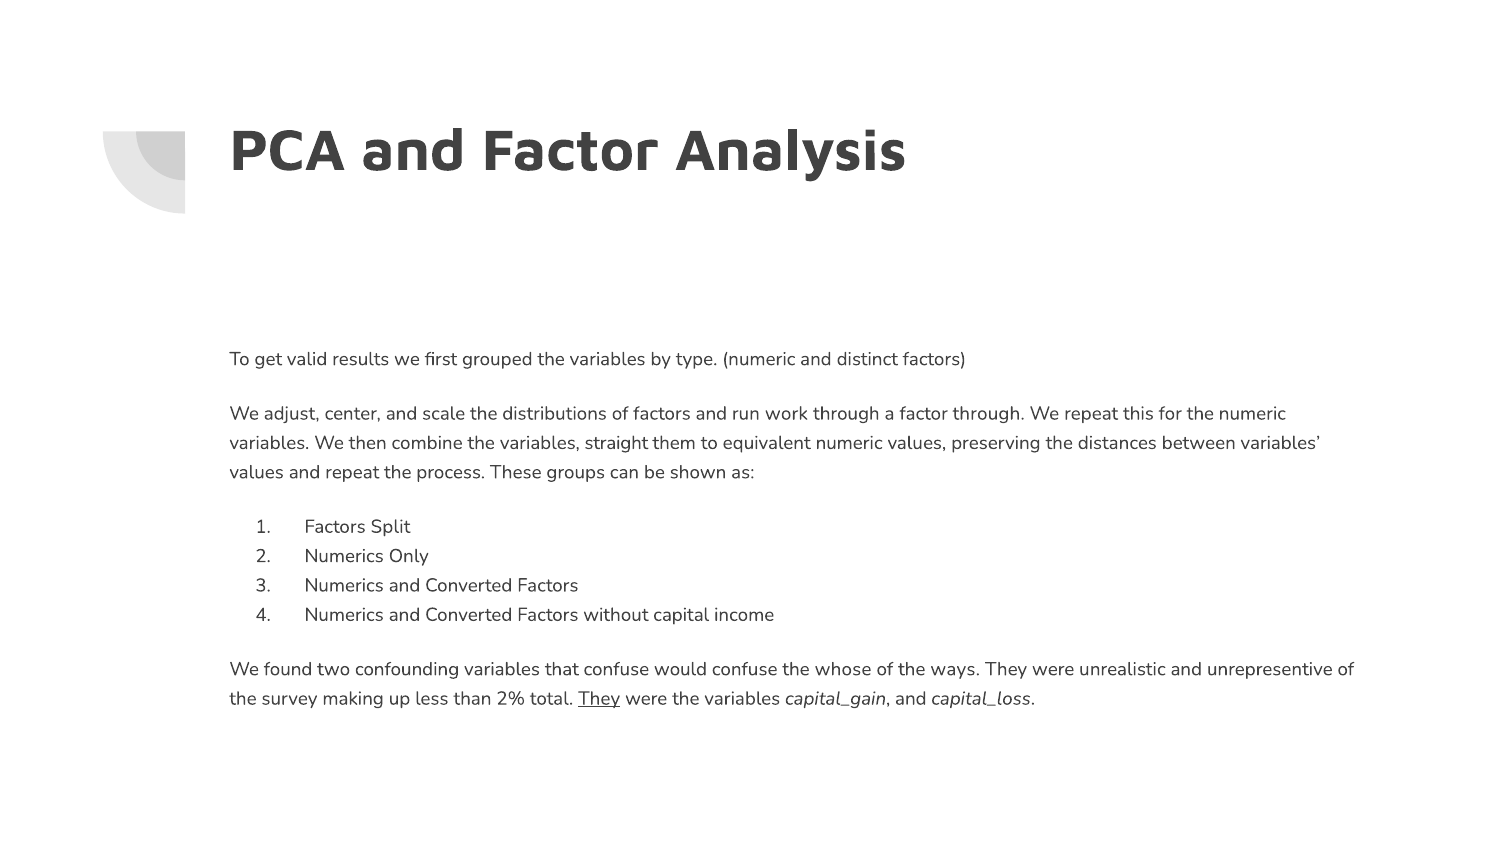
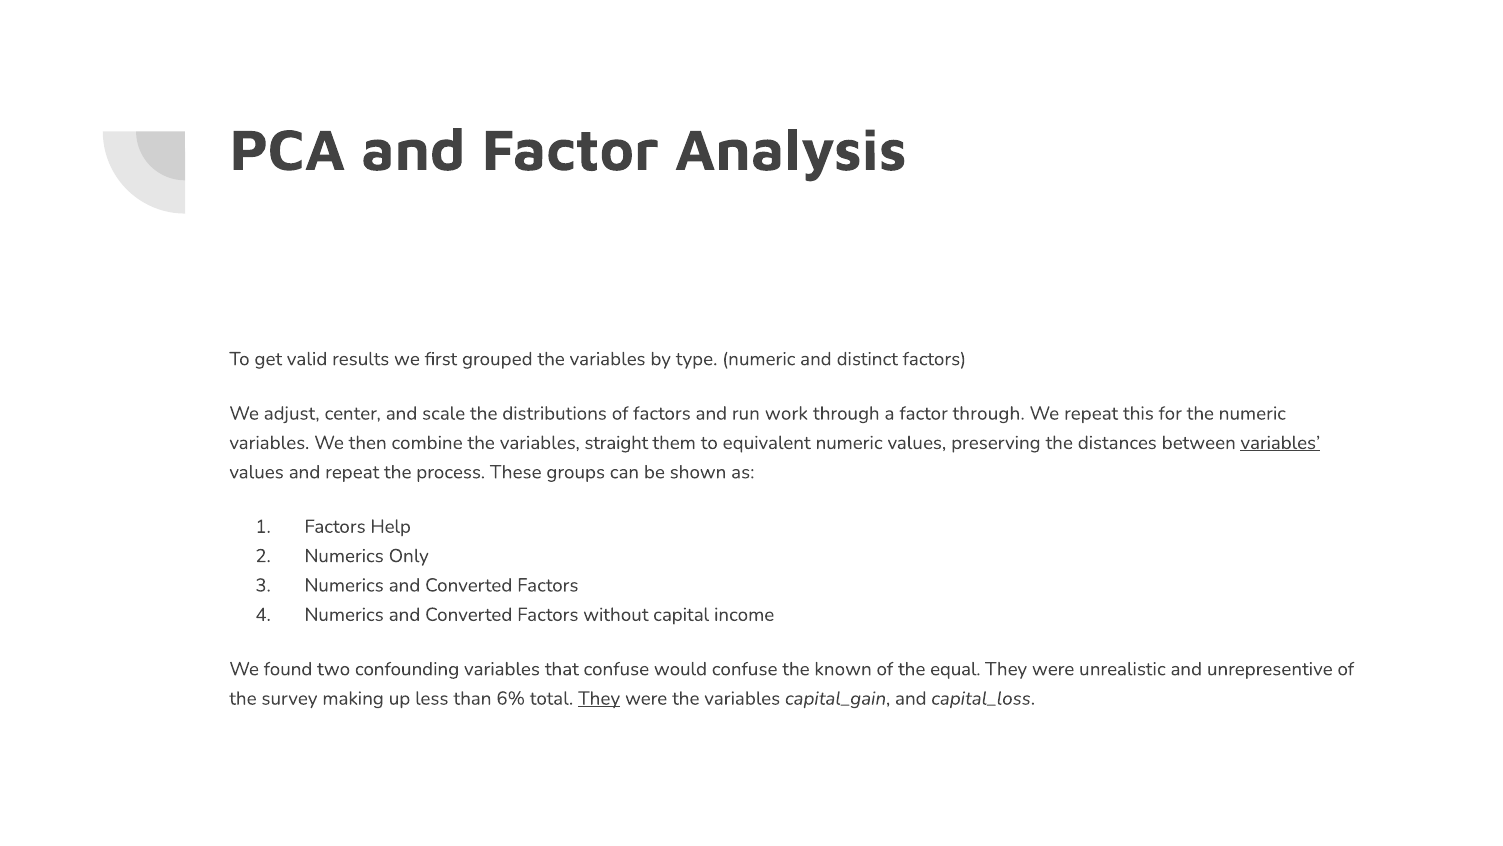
variables underline: none -> present (1280, 443)
Split: Split -> Help (391, 526)
whose: whose -> known (843, 669)
ways: ways -> equal (955, 669)
2%: 2% -> 6% (511, 698)
